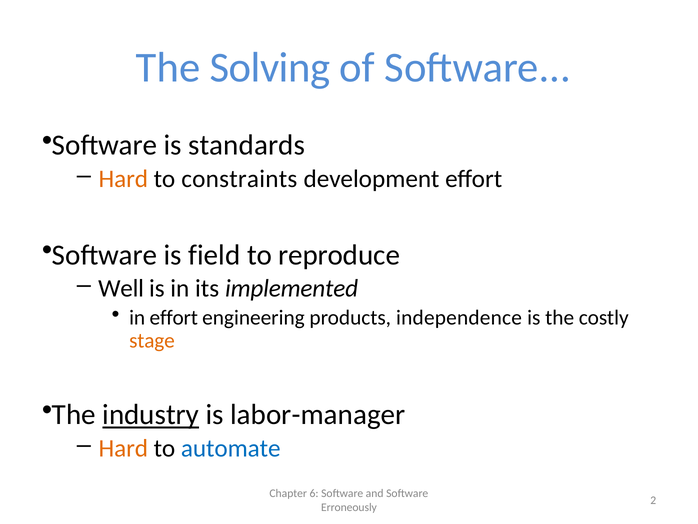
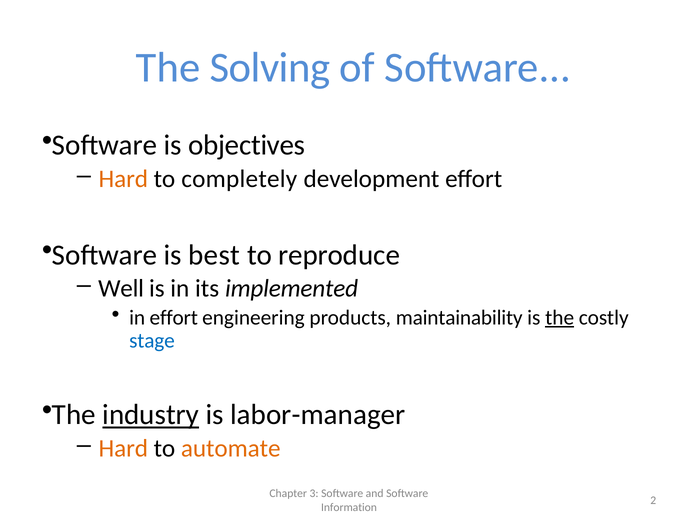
standards: standards -> objectives (247, 145)
constraints: constraints -> completely (239, 179)
field: field -> best (214, 255)
independence: independence -> maintainability (459, 317)
the underline: none -> present (560, 317)
stage colour: orange -> blue (152, 340)
automate colour: blue -> orange (231, 448)
6: 6 -> 3 (314, 493)
Erroneously: Erroneously -> Information (349, 507)
